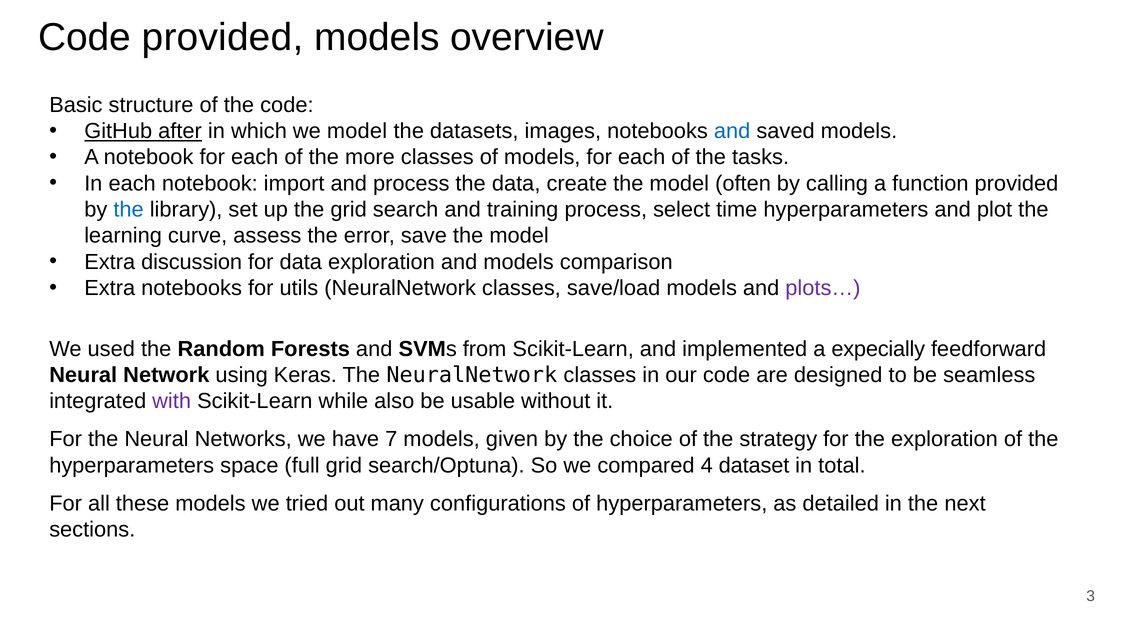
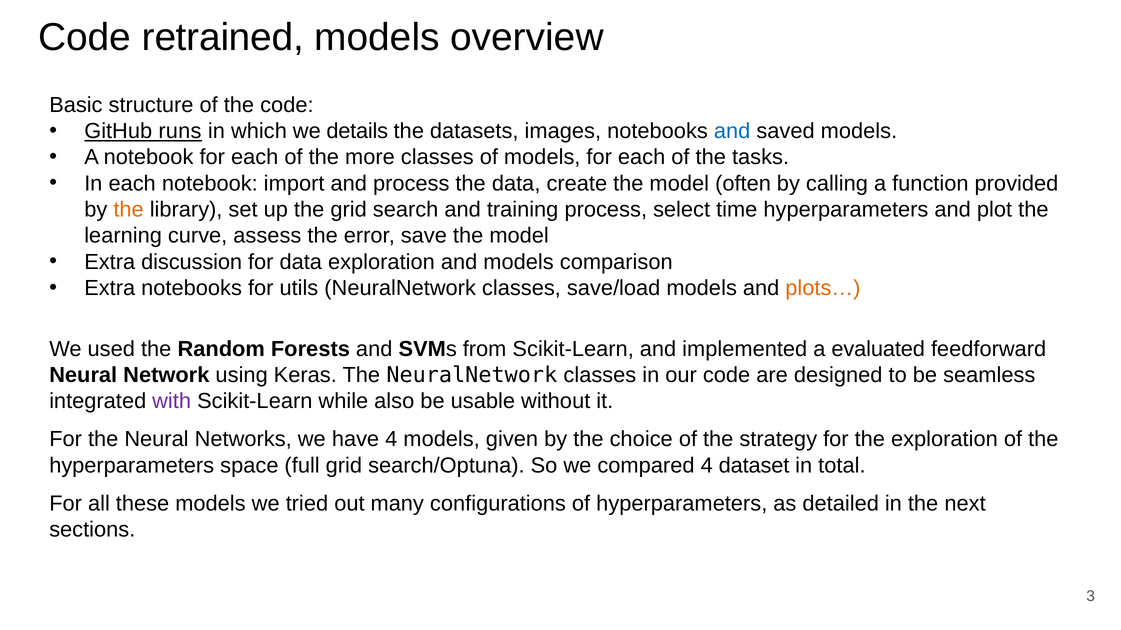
Code provided: provided -> retrained (223, 37)
after: after -> runs (180, 131)
we model: model -> details (357, 131)
the colour: blue -> orange (129, 210)
plots… colour: purple -> orange (823, 288)
expecially: expecially -> evaluated (878, 349)
have 7: 7 -> 4 (391, 440)
